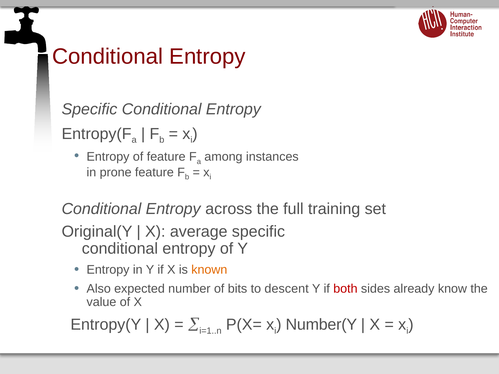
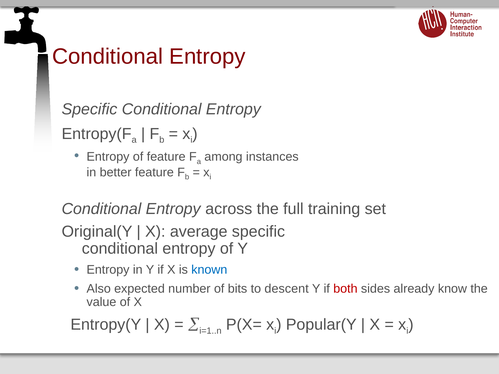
prone: prone -> better (116, 172)
known colour: orange -> blue (209, 270)
Number(Y: Number(Y -> Popular(Y (321, 325)
